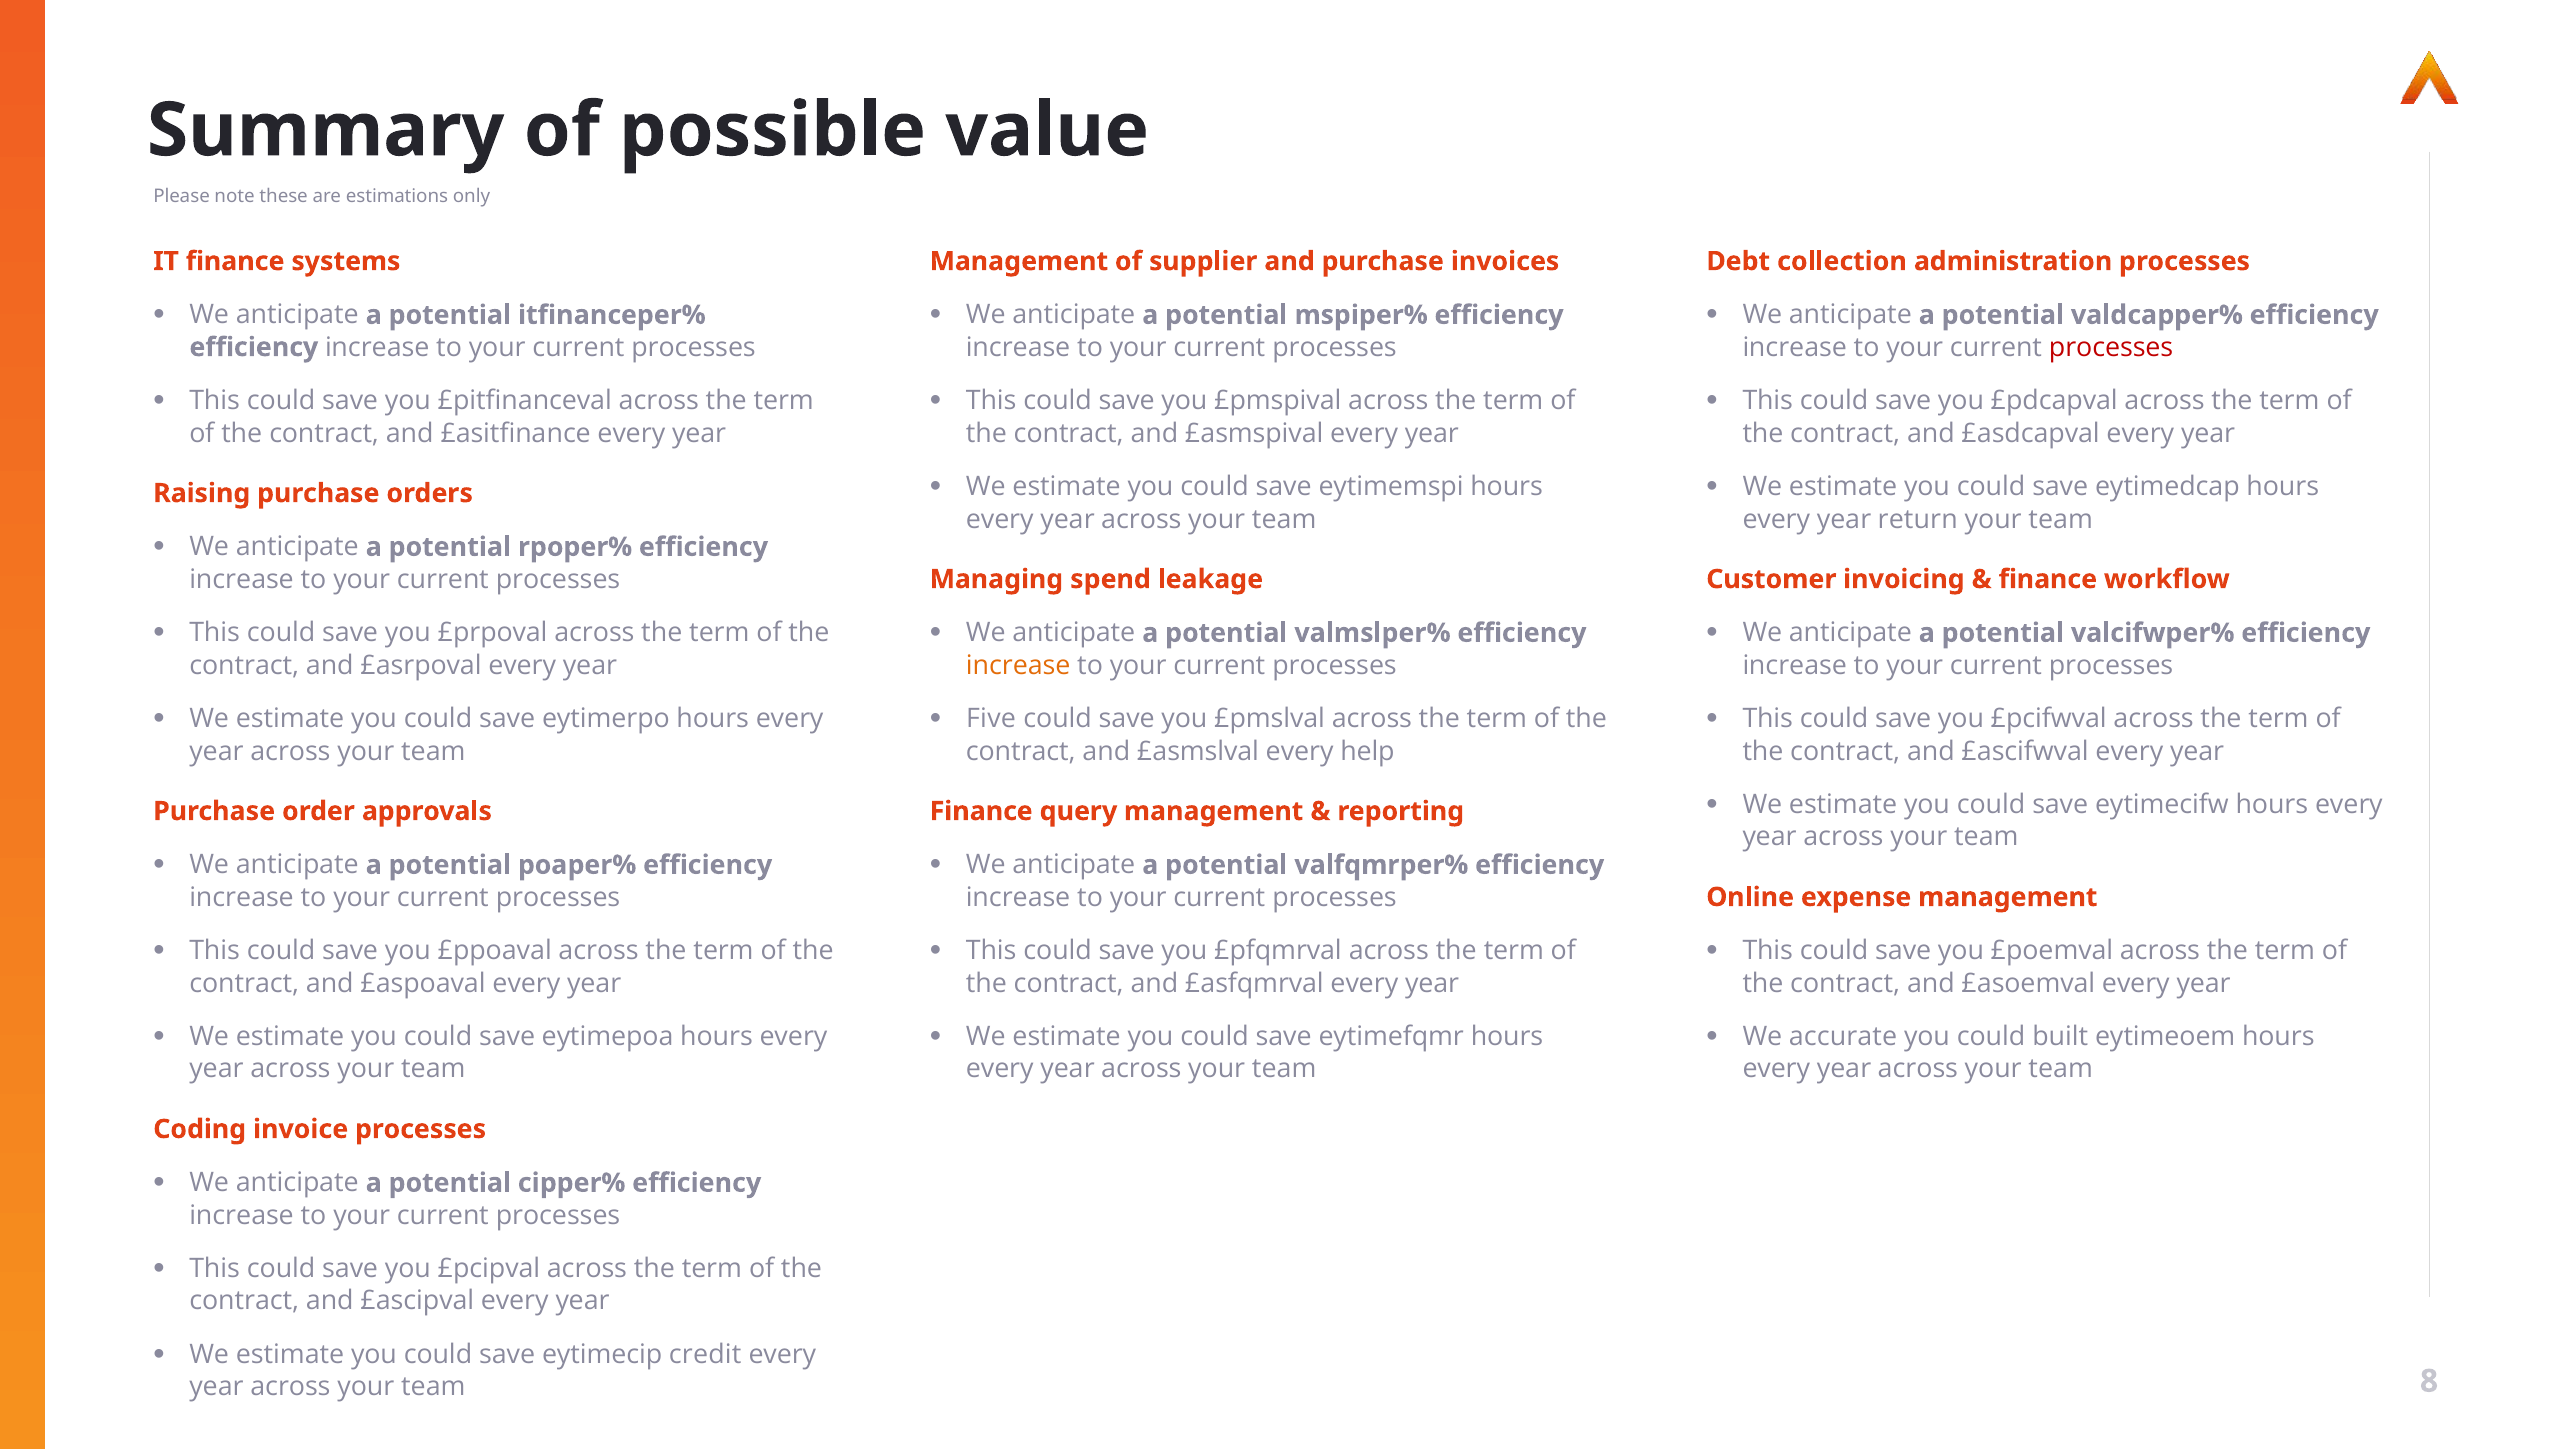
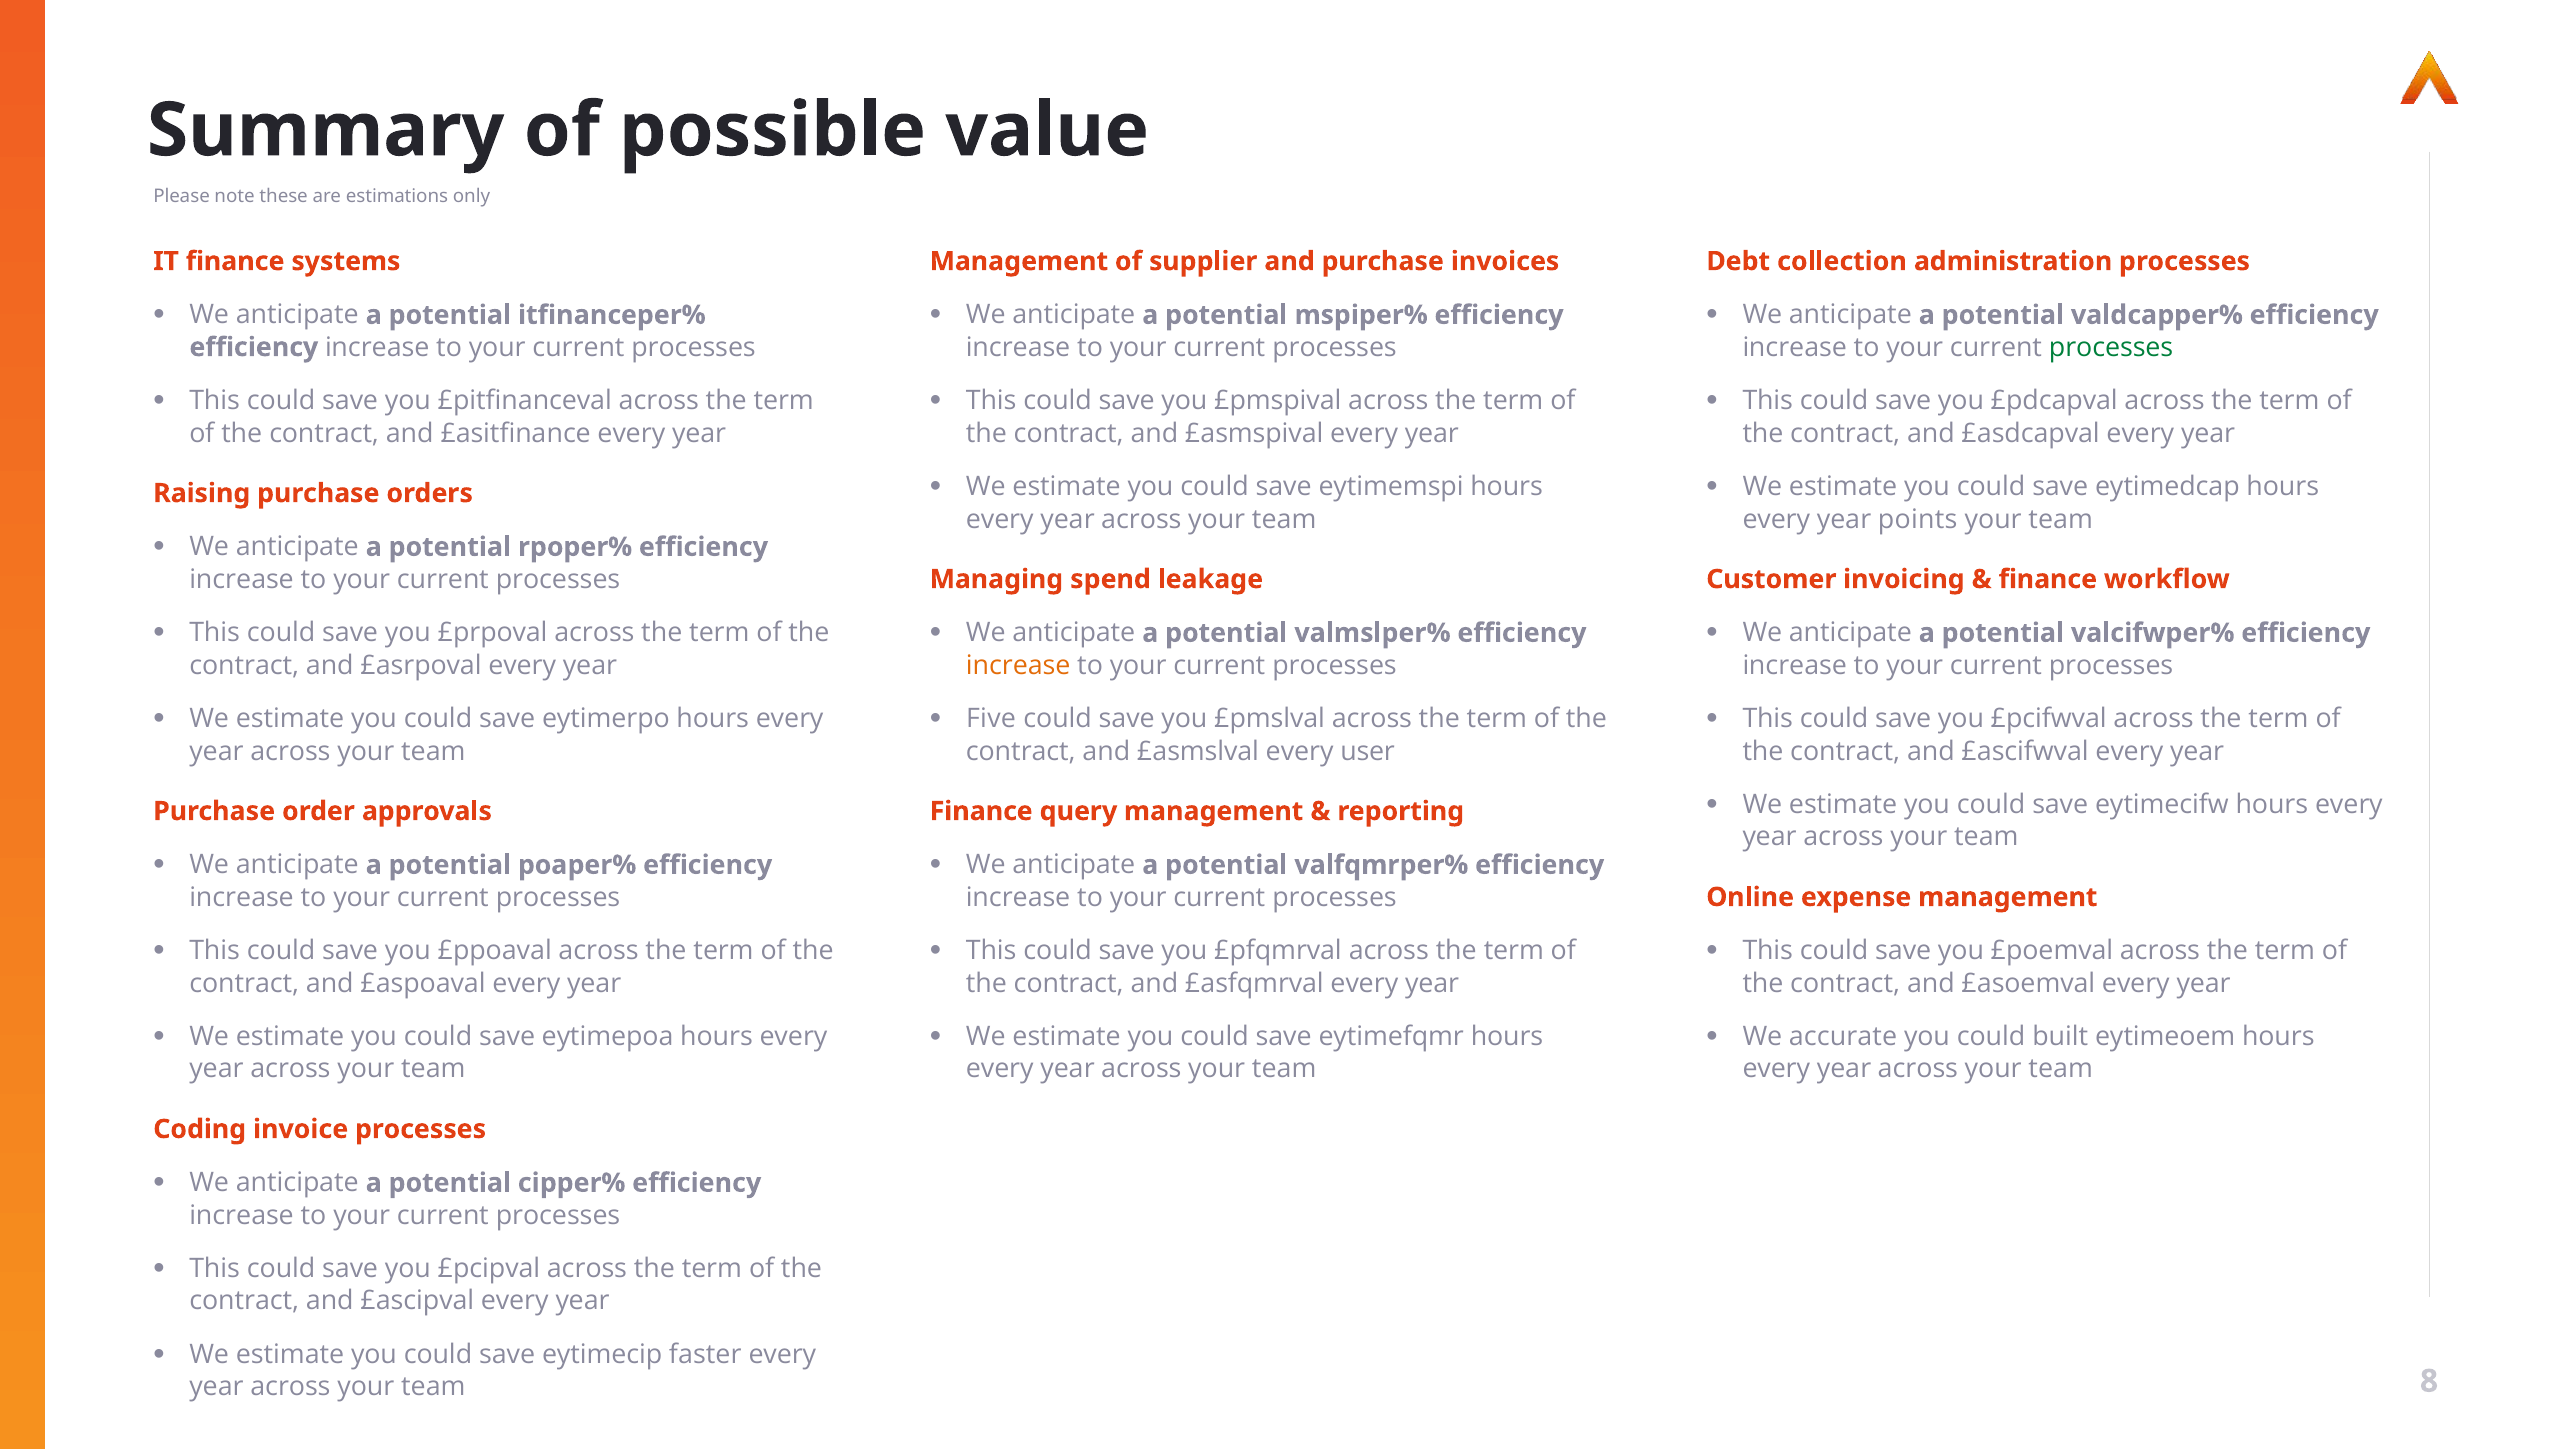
processes colour: red -> green (2111, 347)
return: return -> points (1918, 519)
help: help -> user (1368, 751)
credit: credit -> faster (705, 1355)
